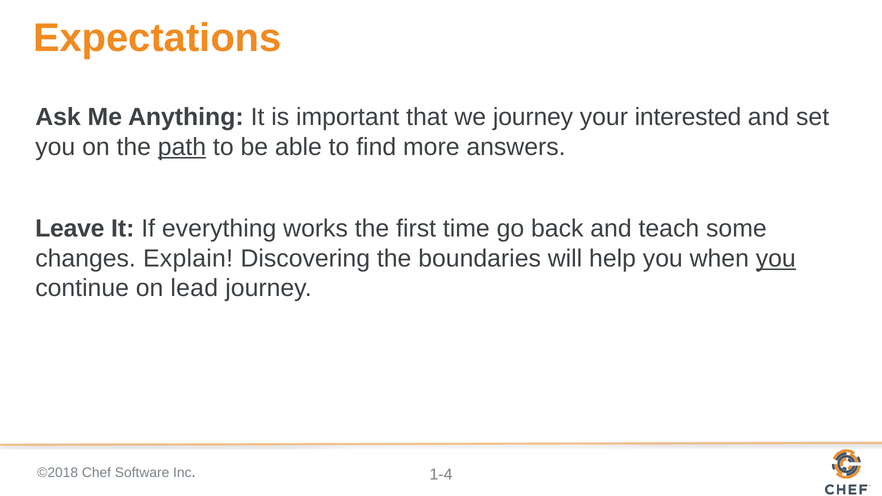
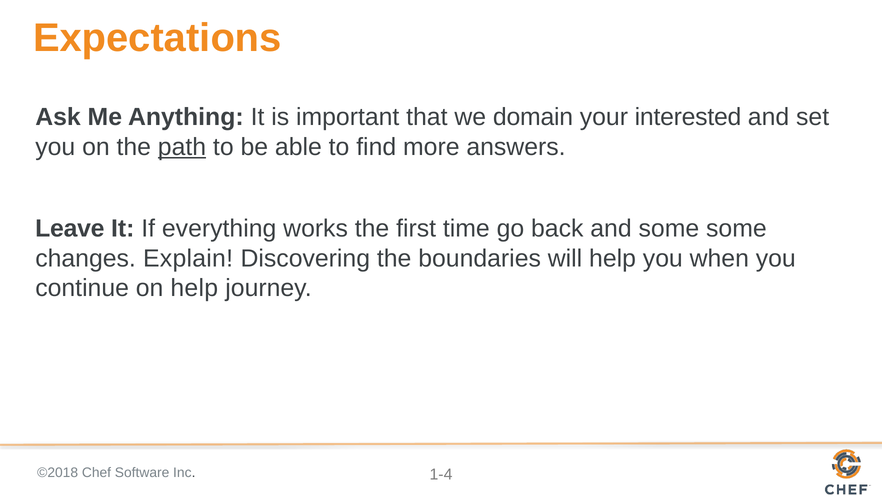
we journey: journey -> domain (533, 117)
and teach: teach -> some (669, 229)
you underline: present -> none (776, 258)
on lead: lead -> help (194, 288)
